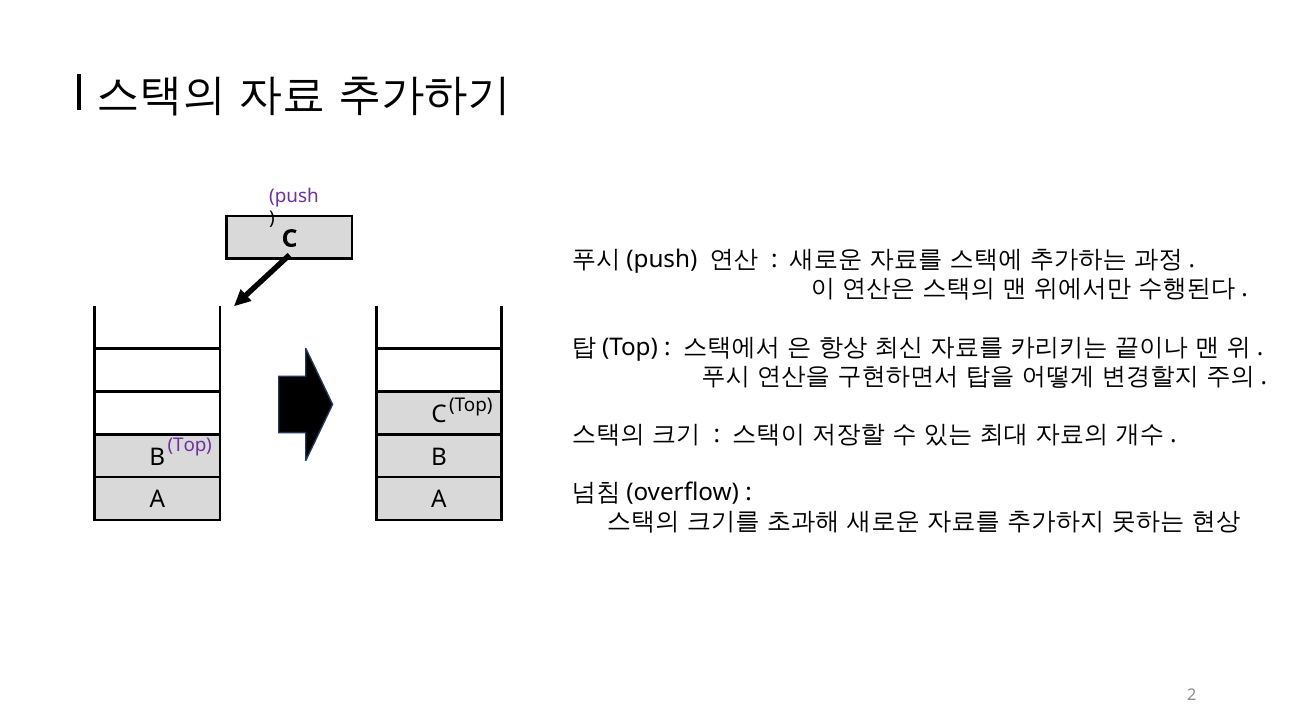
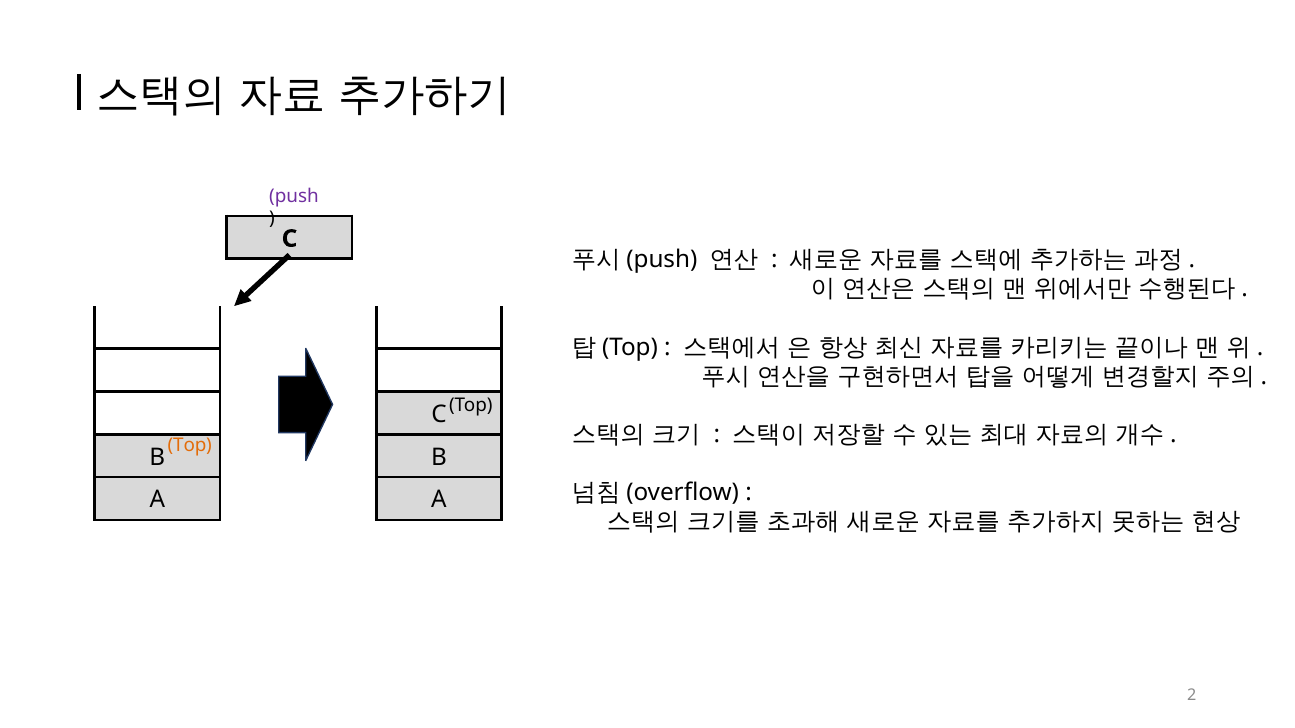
Top colour: purple -> orange (190, 446)
